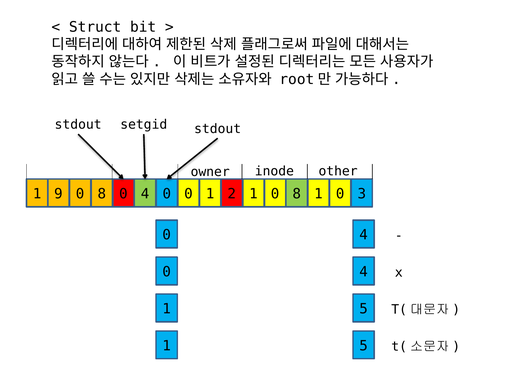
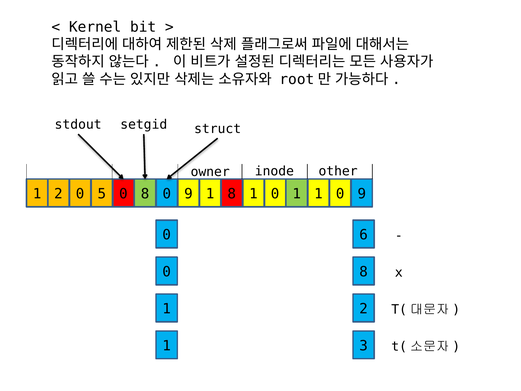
Struct: Struct -> Kernel (95, 27)
setgid stdout: stdout -> struct (218, 129)
9: 9 -> 2 (58, 194)
8: 8 -> 5 (102, 194)
4: 4 -> 8 (145, 194)
0: 0 -> 9 (188, 194)
1 2: 2 -> 8 (232, 194)
1 0 8: 8 -> 1 (297, 194)
1 0 3: 3 -> 9 (362, 194)
4: 4 -> 6 (364, 235)
4: 4 -> 8 (364, 272)
5: 5 -> 2 (364, 309)
5: 5 -> 3 (364, 346)
